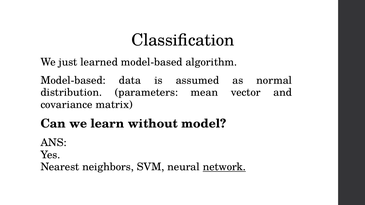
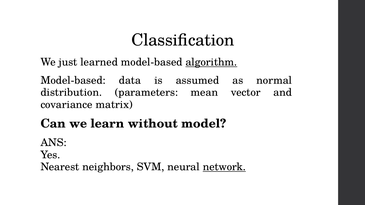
algorithm underline: none -> present (211, 62)
